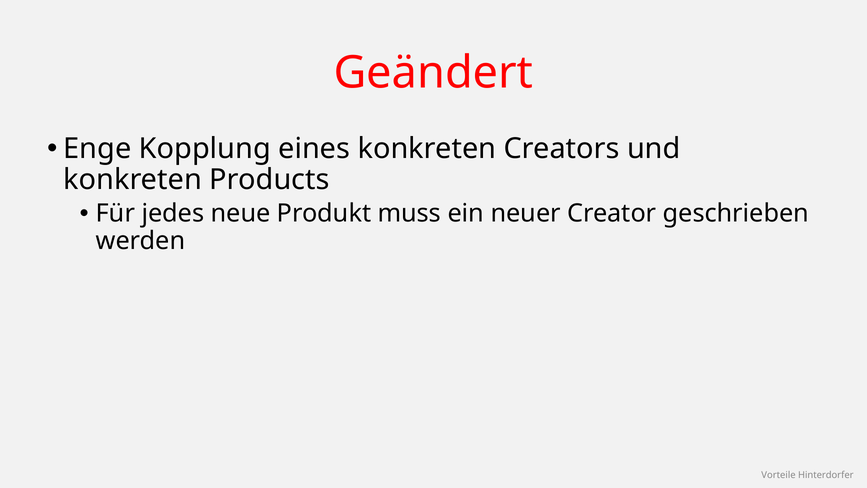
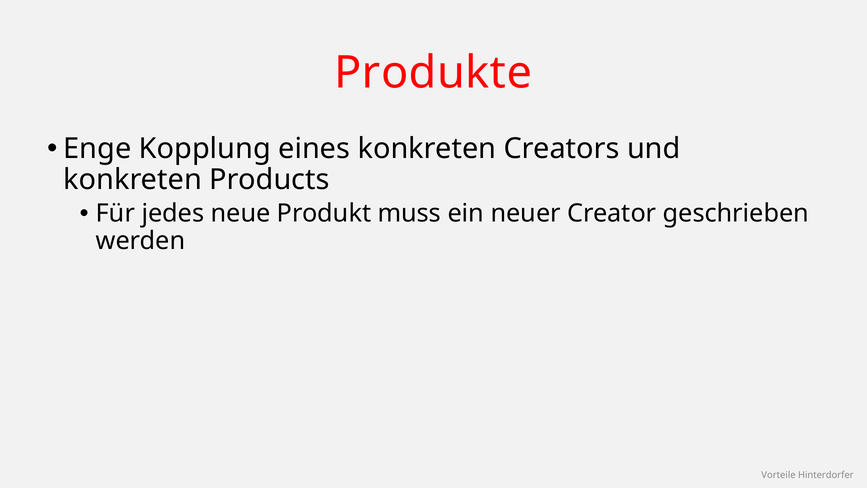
Geändert: Geändert -> Produkte (433, 73)
